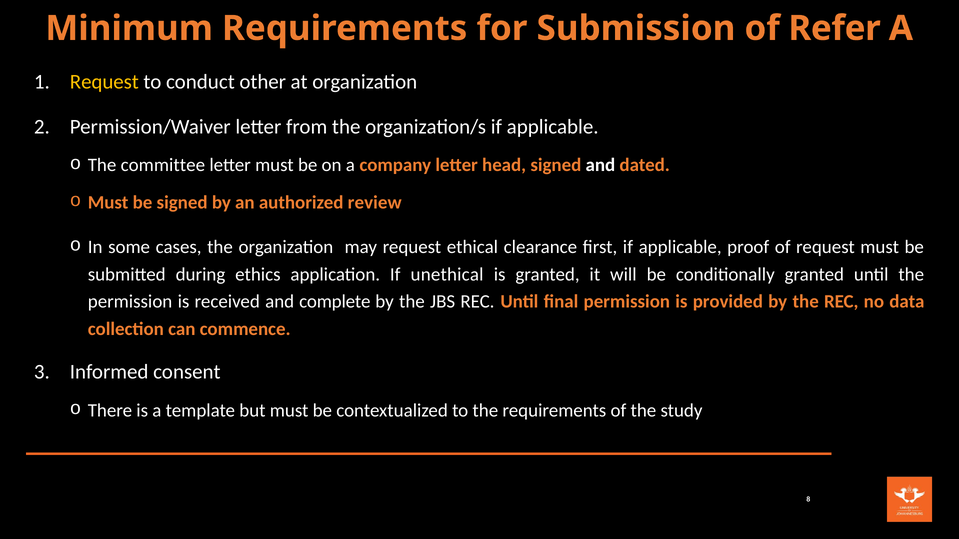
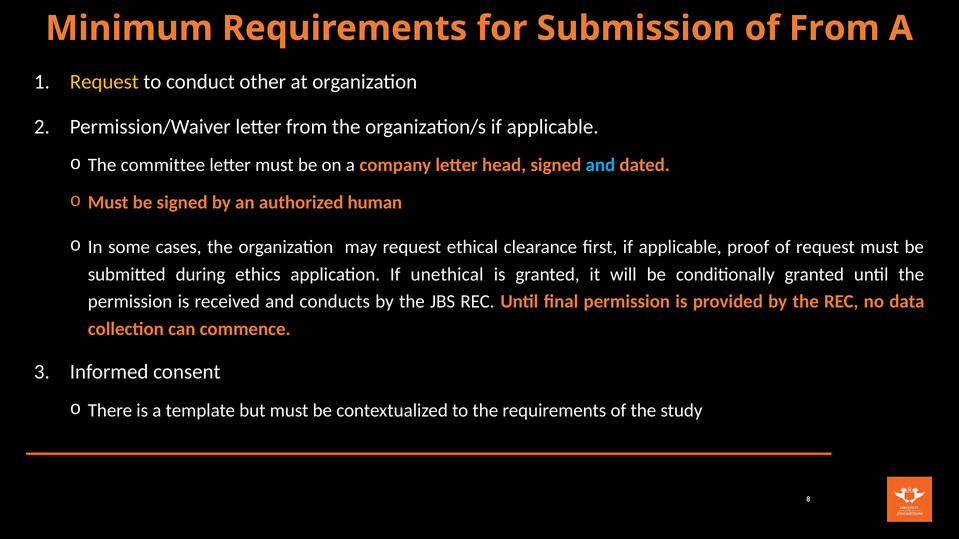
of Refer: Refer -> From (834, 28)
and colour: white -> light blue (600, 165)
review: review -> human (375, 203)
complete: complete -> conducts (335, 302)
